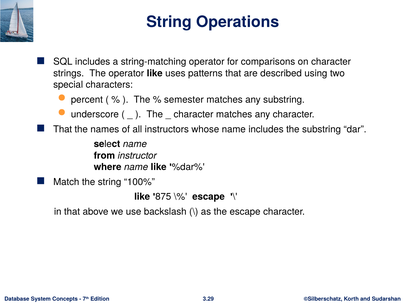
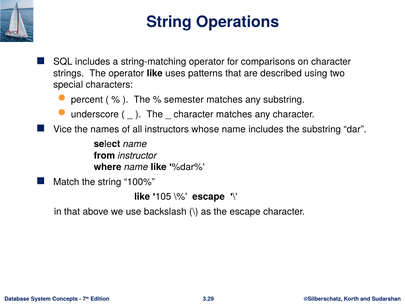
That: That -> Vice (63, 129)
875: 875 -> 105 (163, 197)
